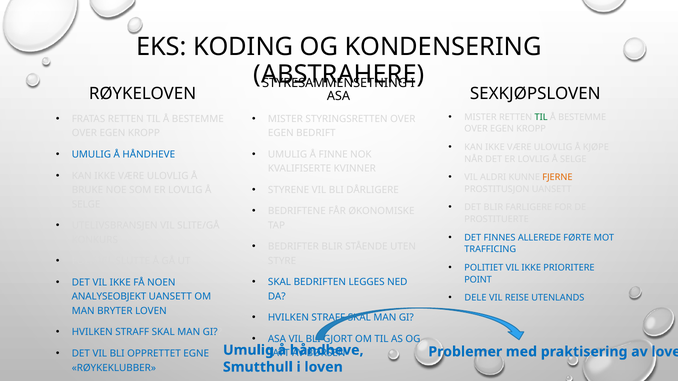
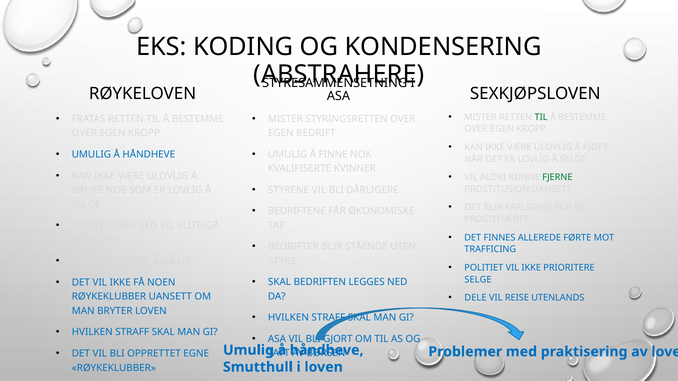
FJERNE colour: orange -> green (557, 177)
POINT: POINT -> SELGE (478, 280)
ANALYSEOBJEKT: ANALYSEOBJEKT -> RØYKEKLUBBER (109, 297)
